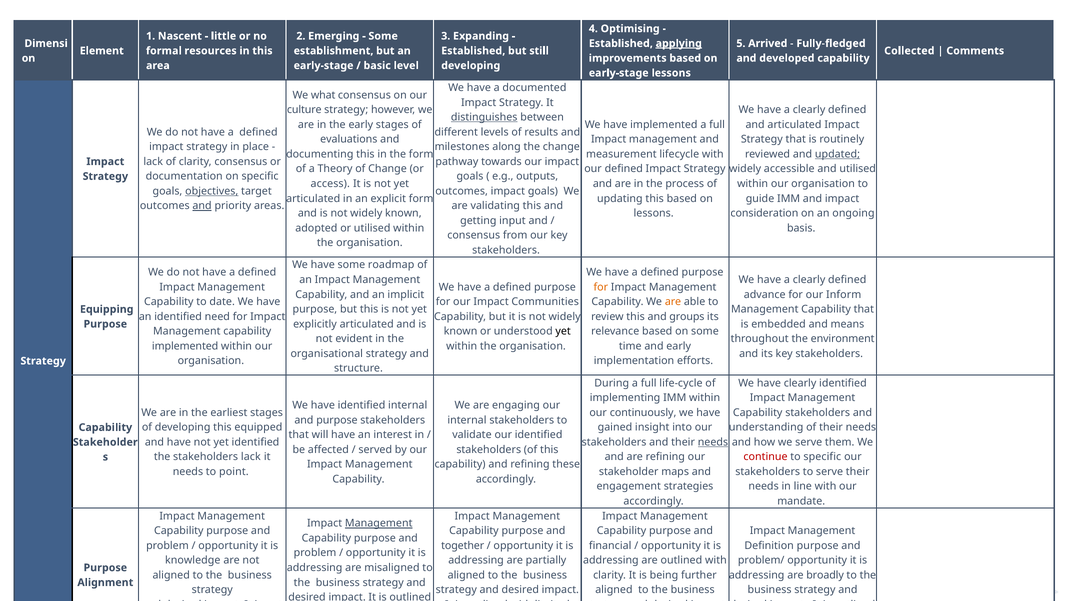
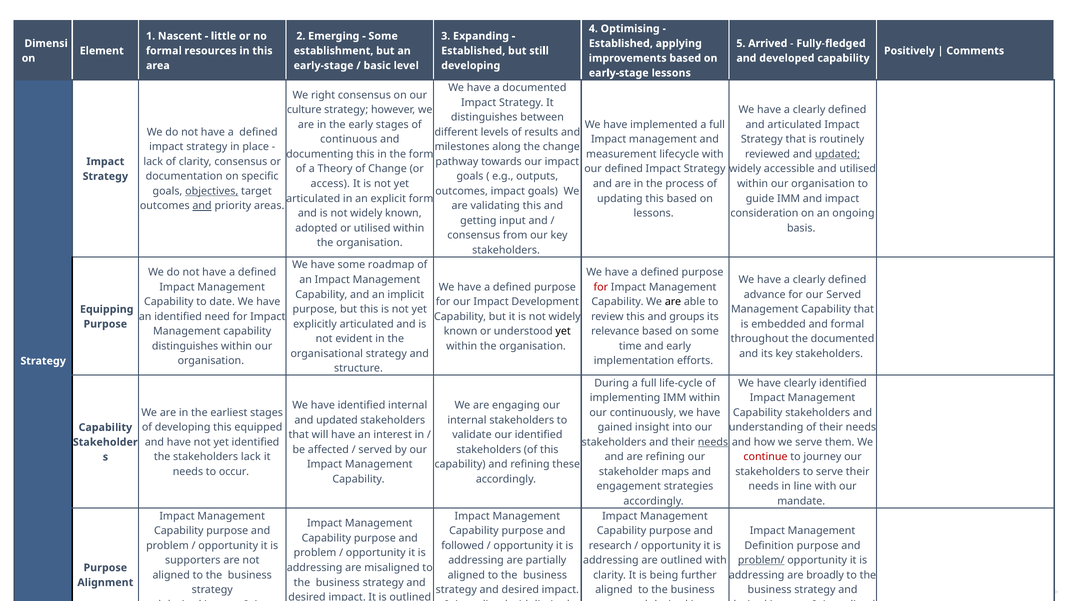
applying underline: present -> none (679, 43)
Collected: Collected -> Positively (909, 51)
what: what -> right (323, 95)
distinguishes underline: present -> none (484, 117)
evaluations: evaluations -> continuous (349, 139)
for colour: orange -> red (601, 287)
our Inform: Inform -> Served (844, 294)
Communities: Communities -> Development (545, 302)
are colour: orange -> black (673, 302)
and means: means -> formal (847, 324)
the environment: environment -> documented (843, 339)
implemented: implemented -> distinguishes (185, 346)
purpose: purpose -> updated (337, 420)
to specific: specific -> journey (822, 457)
point: point -> occur (234, 472)
Management underline: present -> none (379, 523)
together: together -> followed (463, 545)
financial: financial -> research (610, 545)
knowledge: knowledge -> supporters (193, 560)
problem/ underline: none -> present (761, 560)
